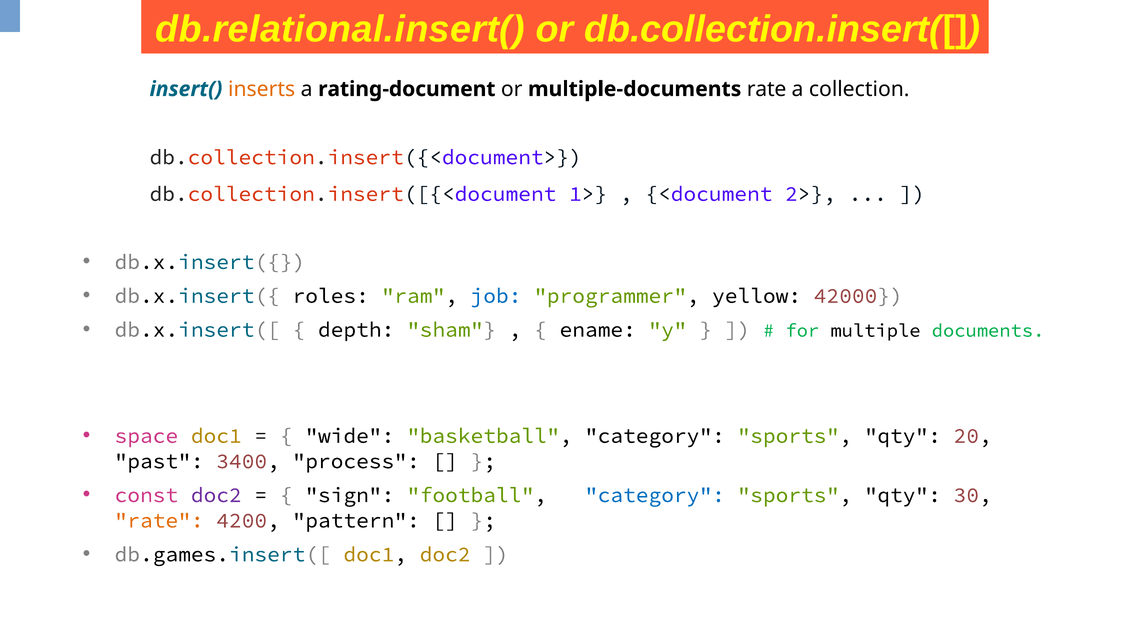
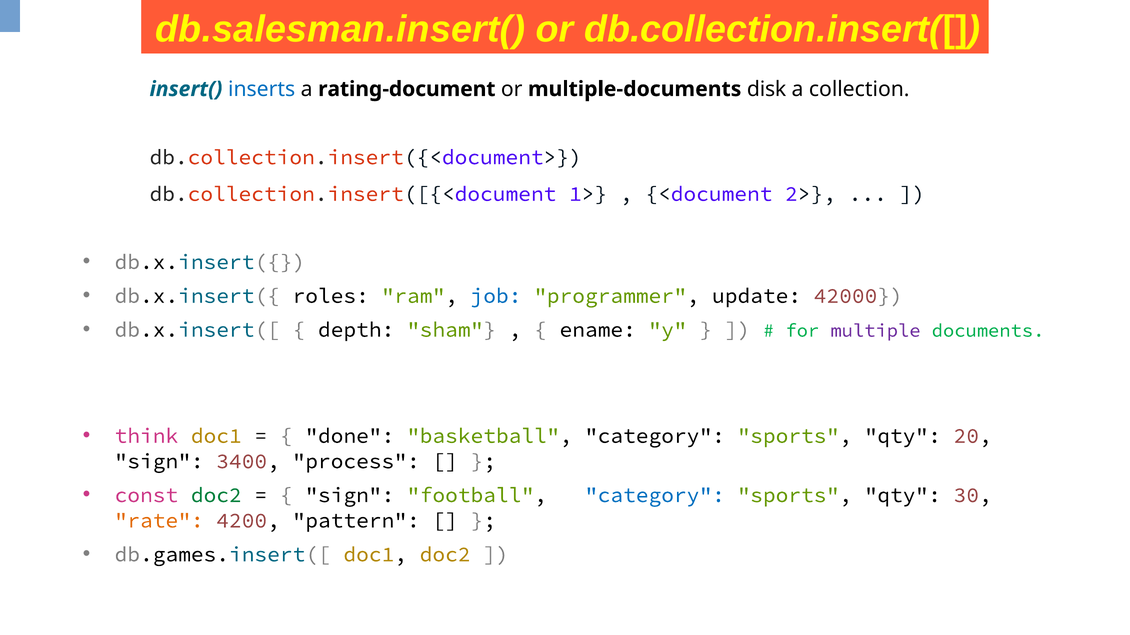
db.relational.insert(: db.relational.insert( -> db.salesman.insert( (340, 29)
inserts colour: orange -> blue (262, 89)
multiple-documents rate: rate -> disk (767, 89)
yellow: yellow -> update (757, 296)
multiple colour: black -> purple (875, 331)
space: space -> think (146, 436)
wide: wide -> done (350, 436)
past: past -> sign (159, 462)
doc2 colour: purple -> green (216, 496)
